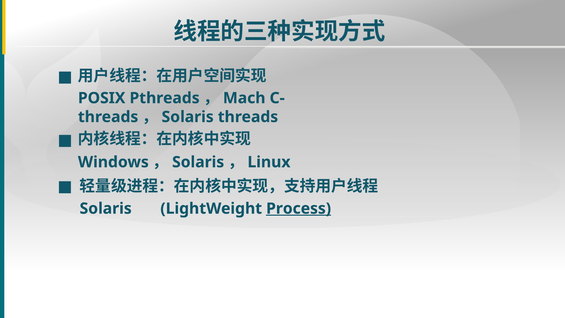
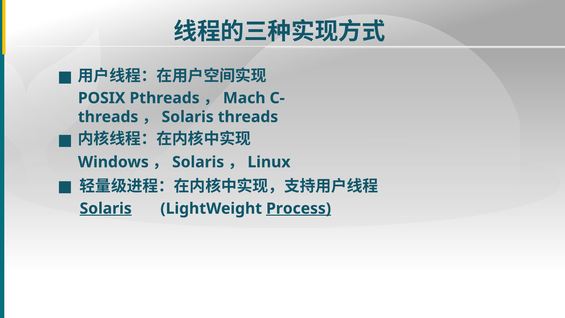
Solaris underline: none -> present (106, 208)
